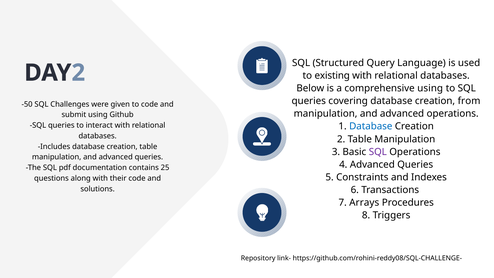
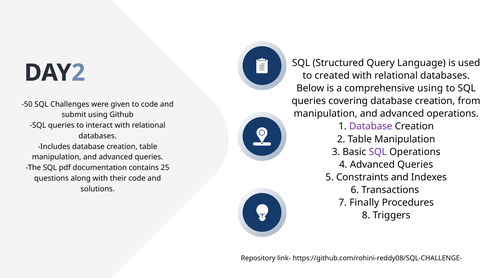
existing: existing -> created (332, 76)
Database colour: blue -> purple (371, 126)
Arrays: Arrays -> Finally (364, 203)
